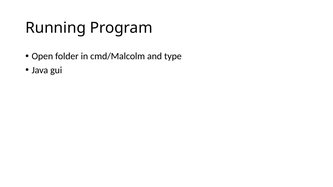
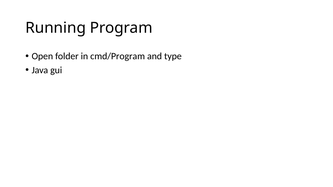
cmd/Malcolm: cmd/Malcolm -> cmd/Program (118, 56)
